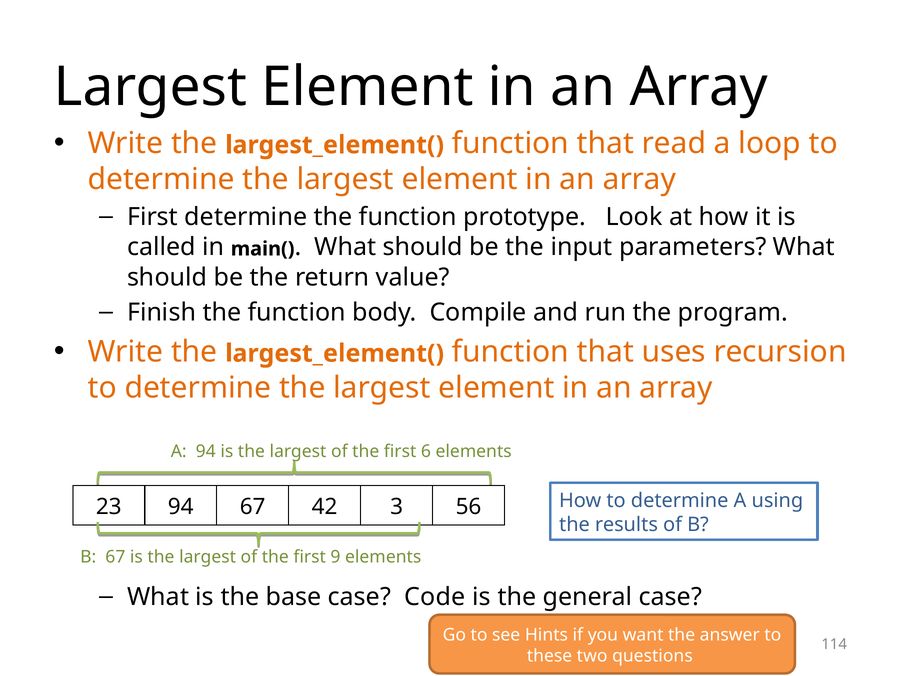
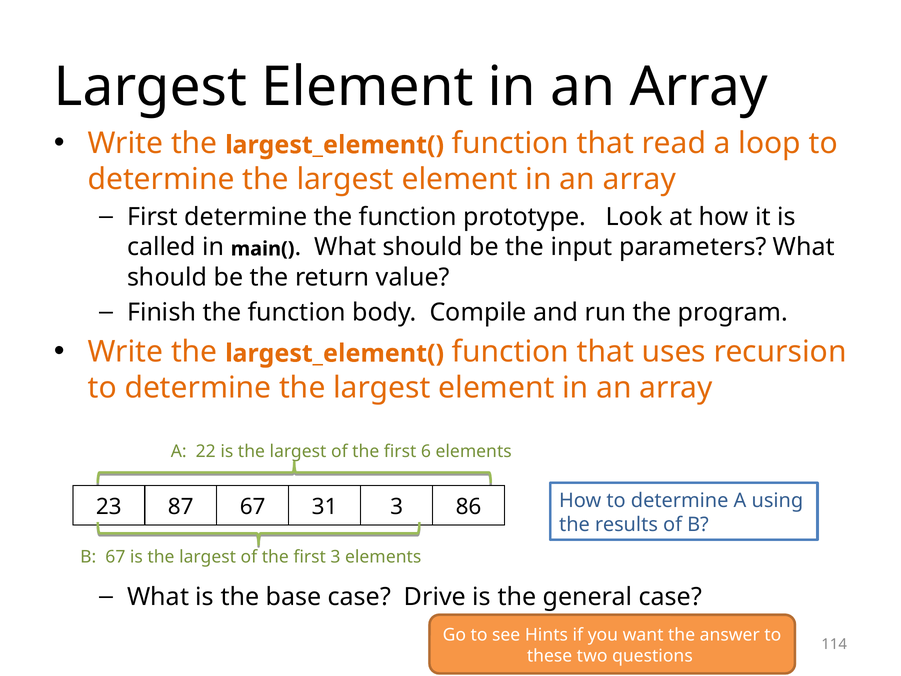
A 94: 94 -> 22 (206, 451)
23 94: 94 -> 87 (181, 506)
42: 42 -> 31 (325, 506)
56: 56 -> 86 (468, 506)
first 9: 9 -> 3 (335, 557)
Code: Code -> Drive (435, 597)
